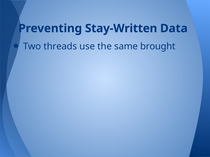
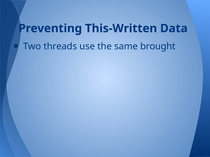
Stay-Written: Stay-Written -> This-Written (121, 28)
